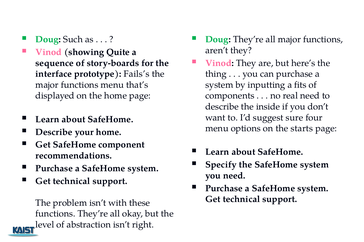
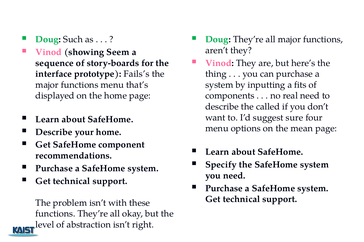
Quite: Quite -> Seem (118, 52)
inside: inside -> called (268, 107)
starts: starts -> mean (302, 129)
